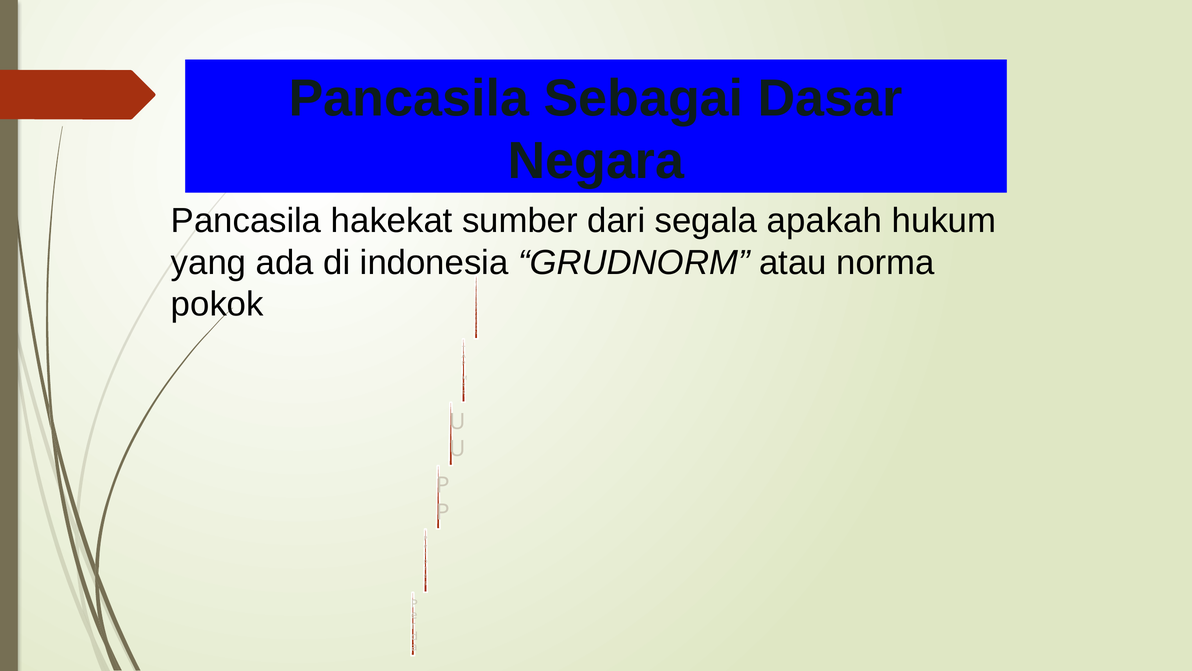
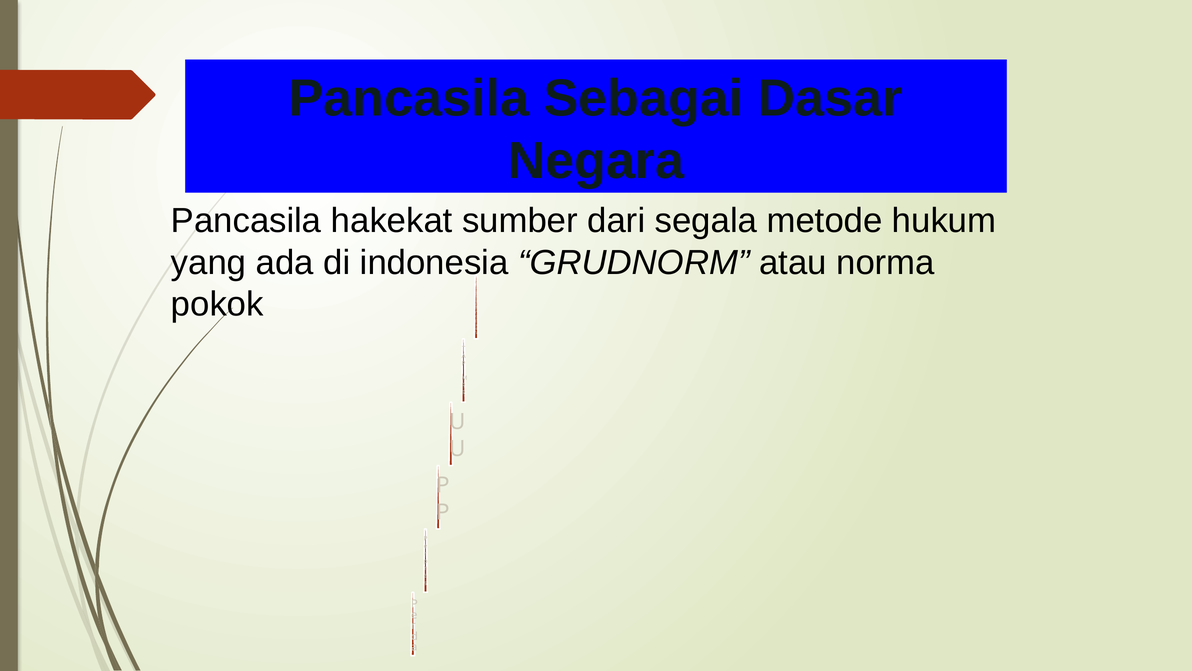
apakah: apakah -> metode (825, 221)
